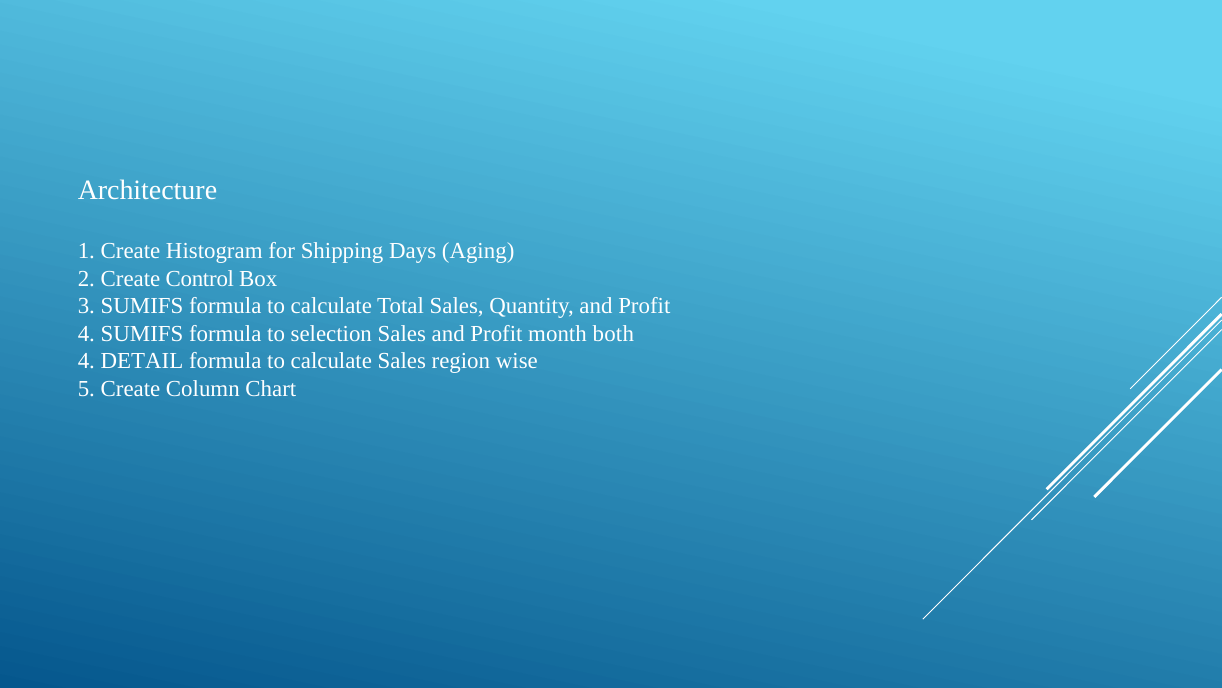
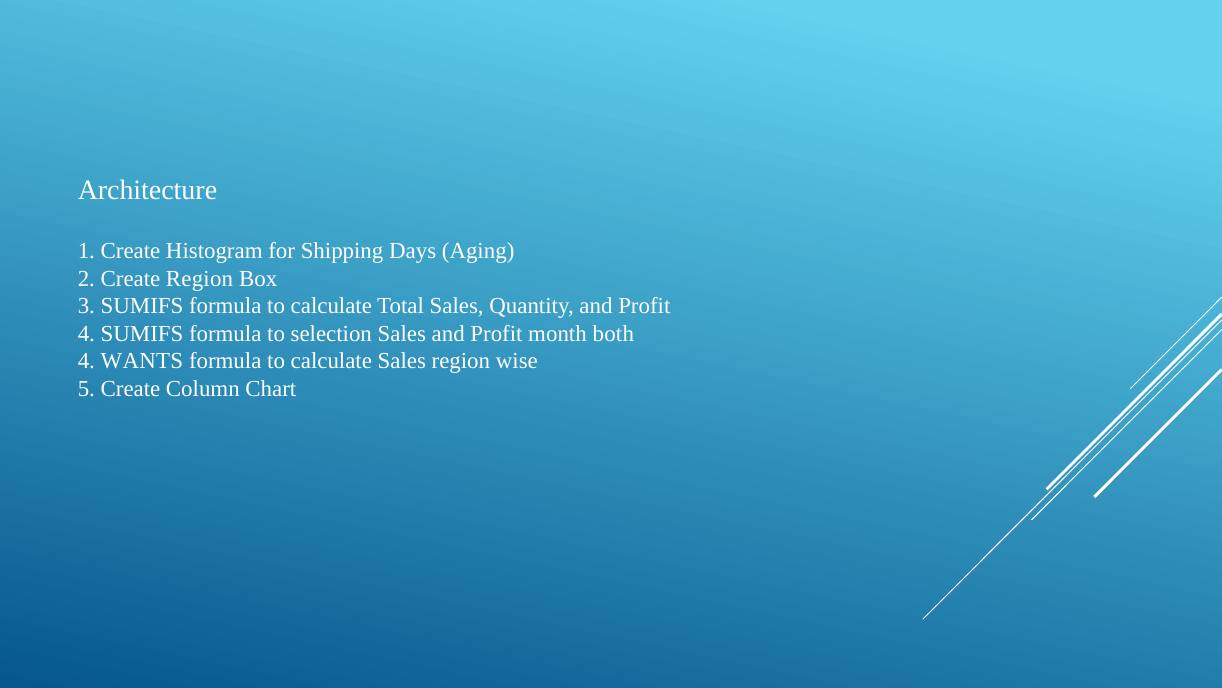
Create Control: Control -> Region (200, 278)
DETAIL: DETAIL -> WANTS (142, 361)
